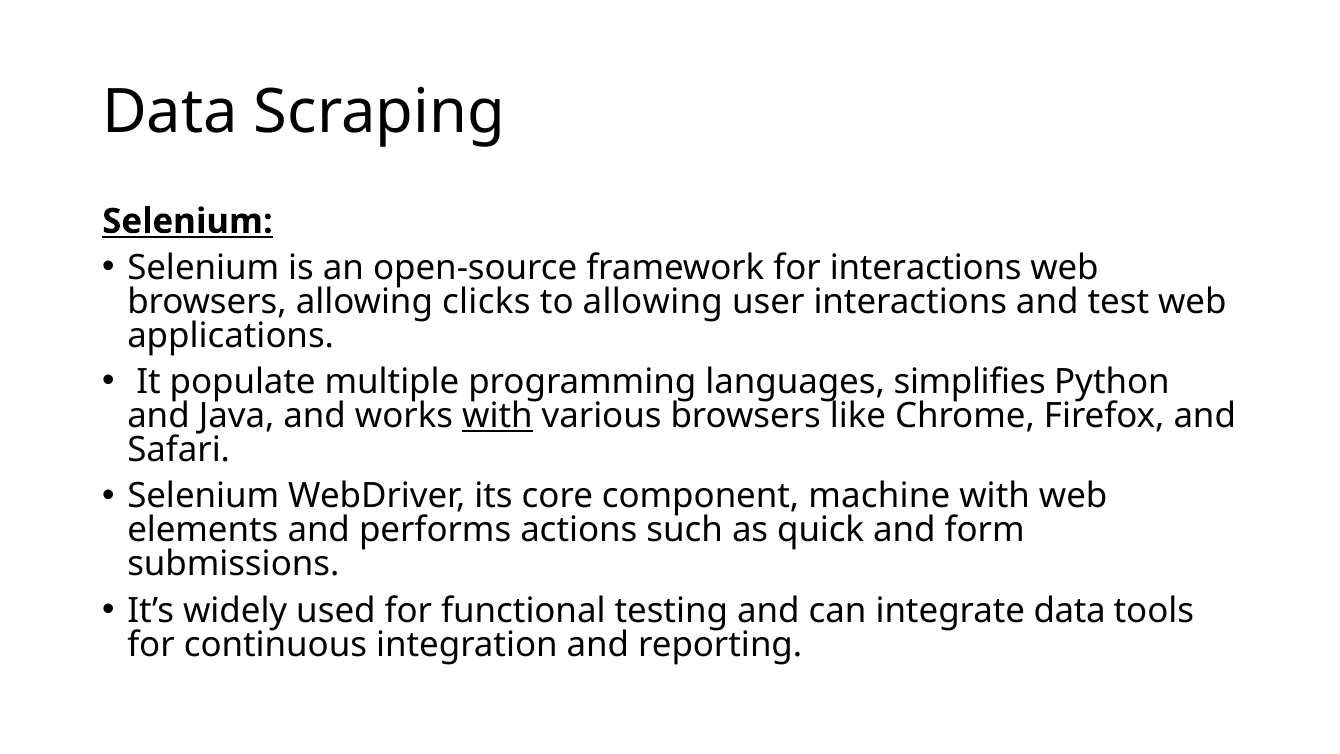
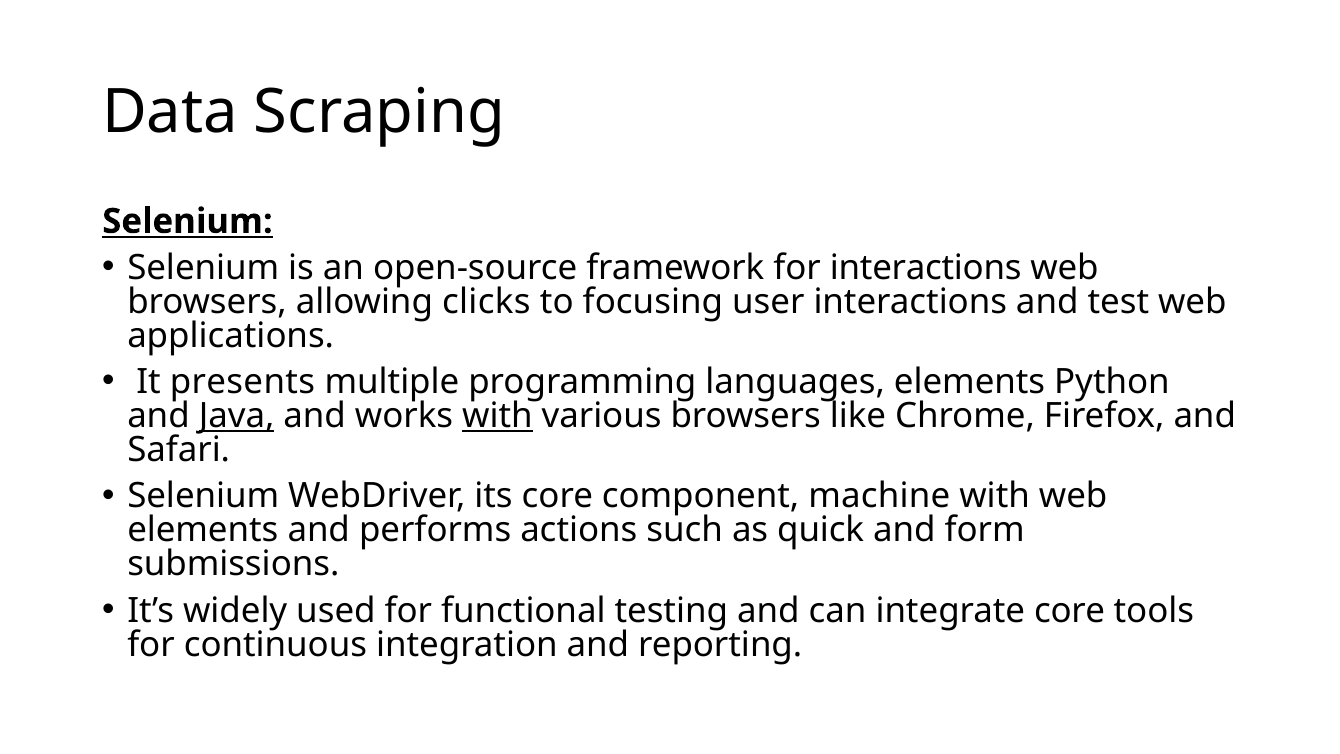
to allowing: allowing -> focusing (653, 302)
populate: populate -> presents (242, 382)
languages simplifies: simplifies -> elements (970, 382)
Java underline: none -> present (237, 416)
integrate data: data -> core (1070, 611)
